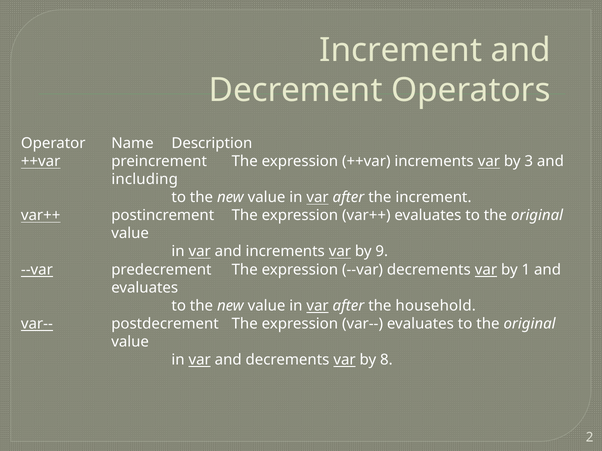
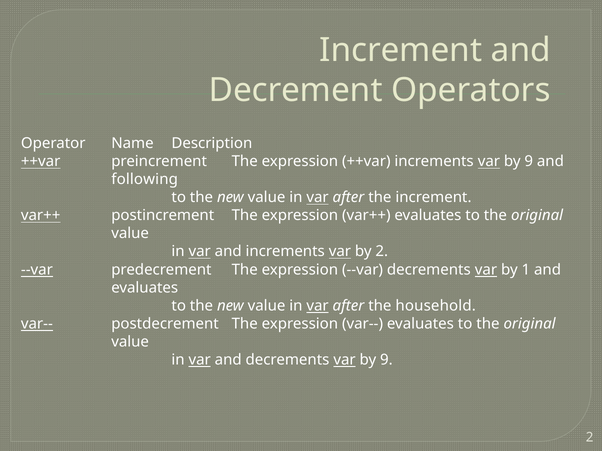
increments var by 3: 3 -> 9 (529, 162)
including: including -> following (145, 180)
by 9: 9 -> 2 (382, 252)
decrements var by 8: 8 -> 9 (386, 360)
